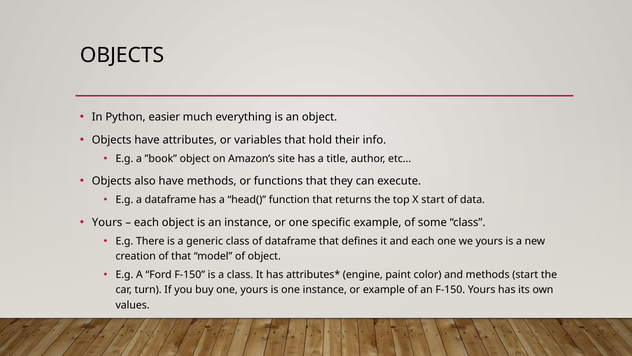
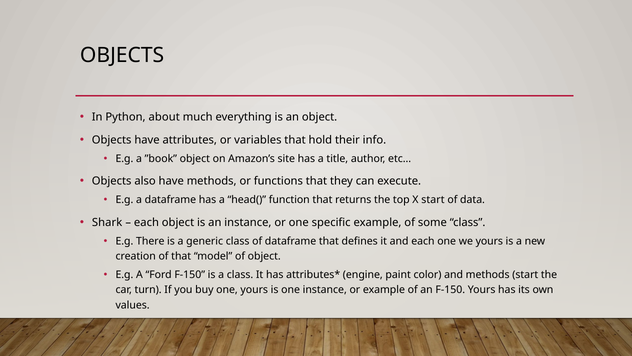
easier: easier -> about (164, 117)
Yours: Yours -> Shark (107, 222)
